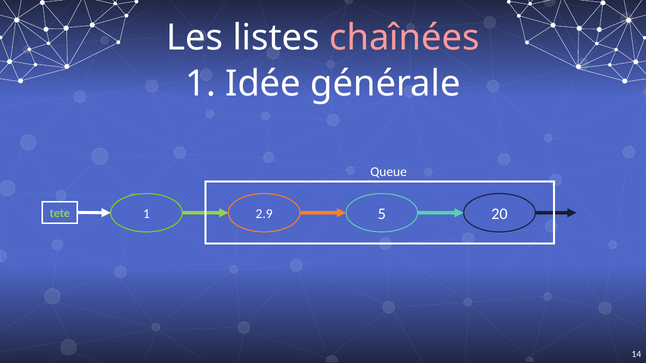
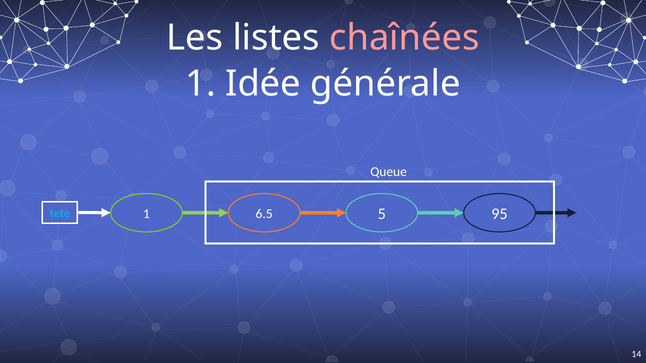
2.9: 2.9 -> 6.5 (264, 214)
20: 20 -> 95 (499, 214)
tete colour: light green -> light blue (60, 214)
